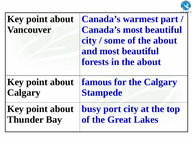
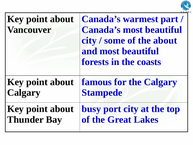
in the about: about -> coasts (149, 62)
